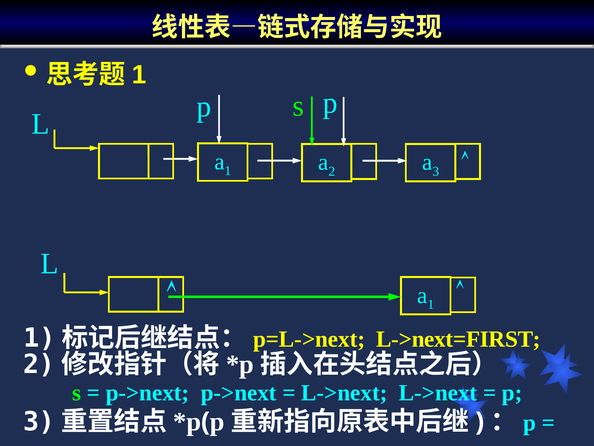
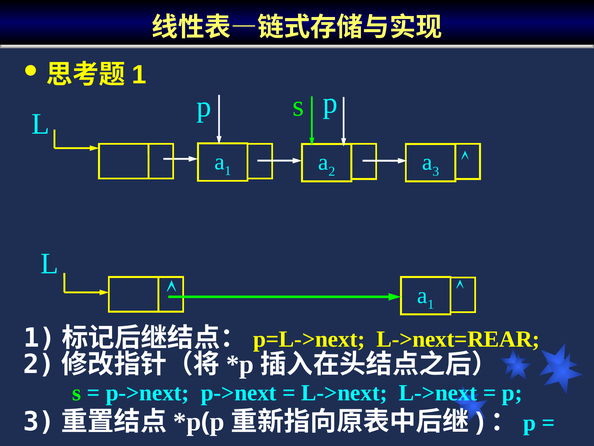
L->next=FIRST: L->next=FIRST -> L->next=REAR (458, 339)
